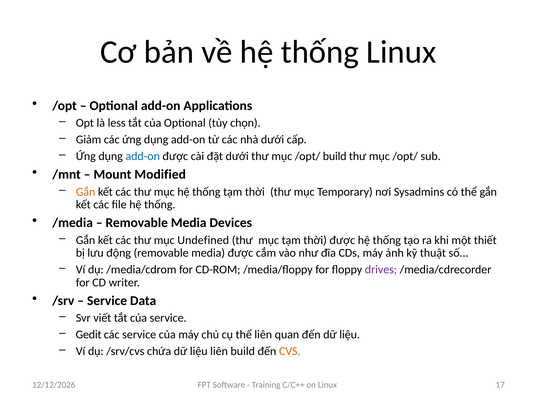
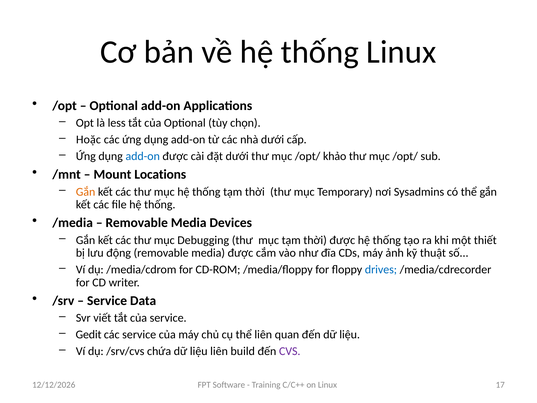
Giảm: Giảm -> Hoặc (88, 140)
/opt/ build: build -> khảo (335, 156)
Modified: Modified -> Locations (160, 174)
Undefined: Undefined -> Debugging (203, 240)
drives colour: purple -> blue (381, 269)
CVS colour: orange -> purple (290, 351)
